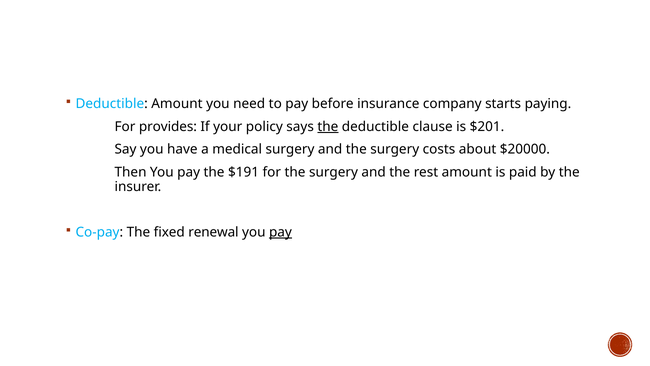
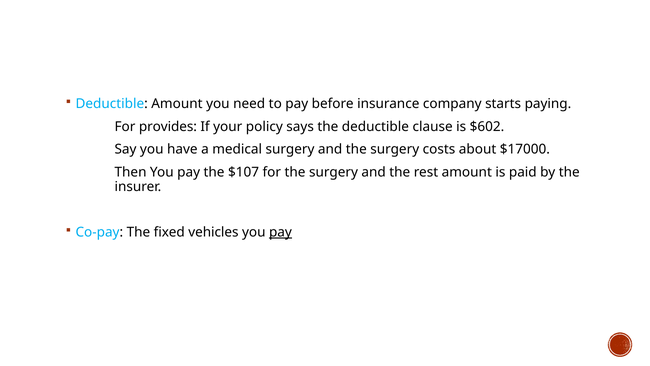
the underline: present -> none (328, 126)
$201: $201 -> $602 (487, 126)
$20000: $20000 -> $17000 (525, 149)
$191: $191 -> $107 (244, 172)
renewal: renewal -> vehicles (213, 232)
